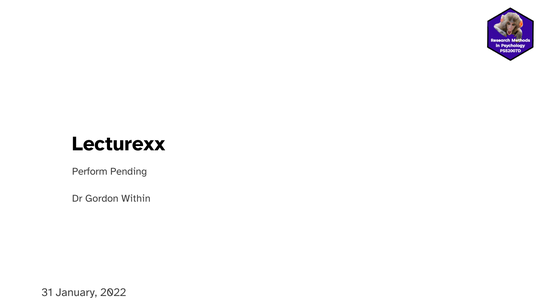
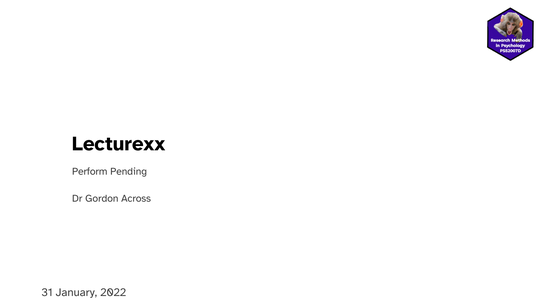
Within: Within -> Across (136, 199)
